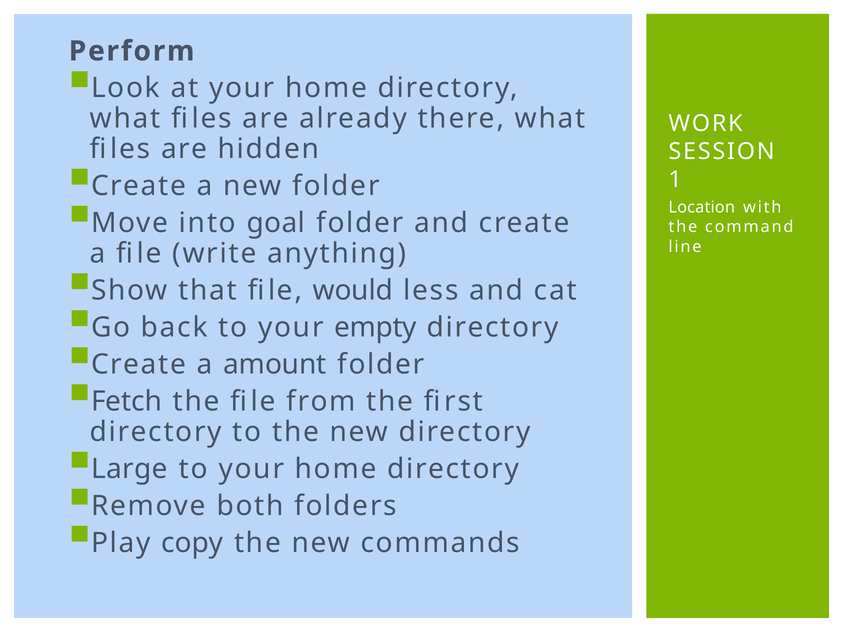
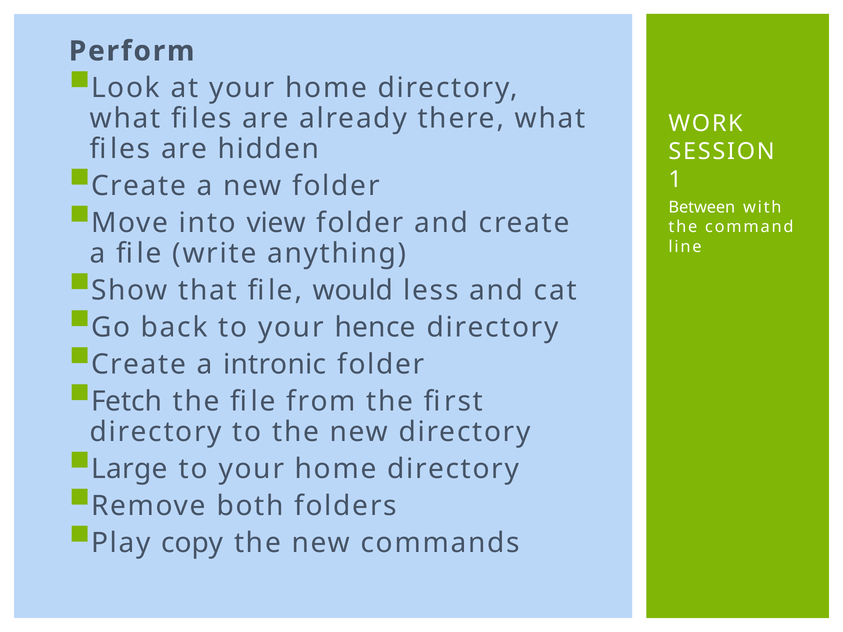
Location: Location -> Between (702, 207)
goal: goal -> view (276, 223)
empty: empty -> hence (375, 328)
amount: amount -> intronic (275, 365)
